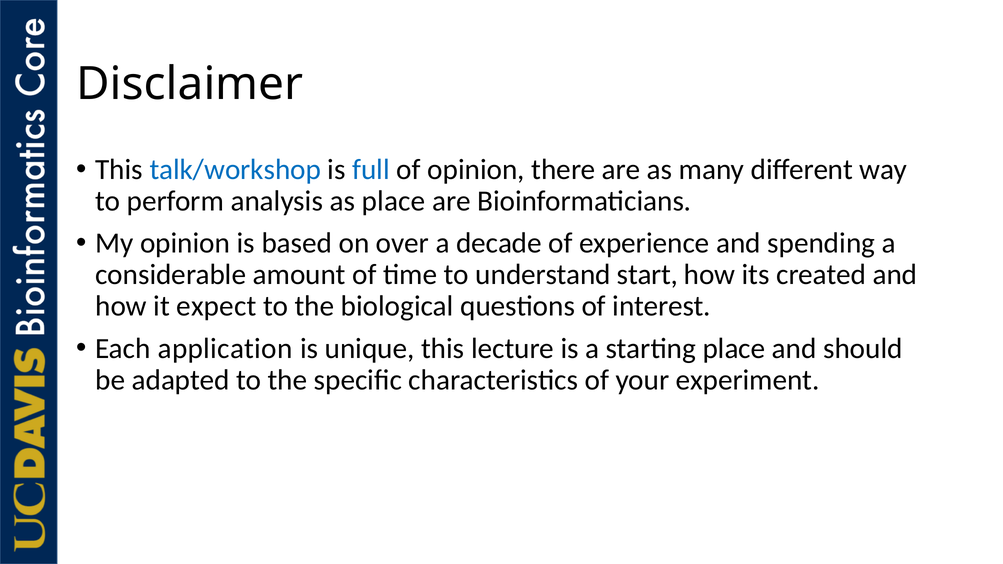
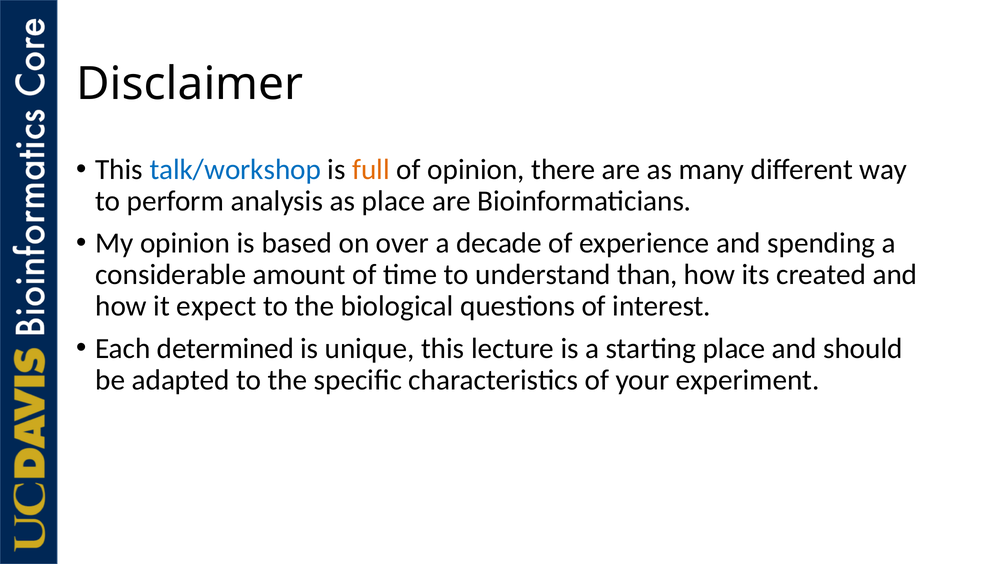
full colour: blue -> orange (371, 170)
start: start -> than (647, 275)
application: application -> determined (225, 348)
